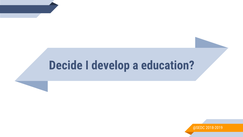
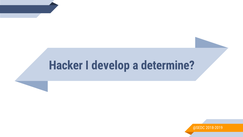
Decide: Decide -> Hacker (66, 65)
education: education -> determine (168, 65)
